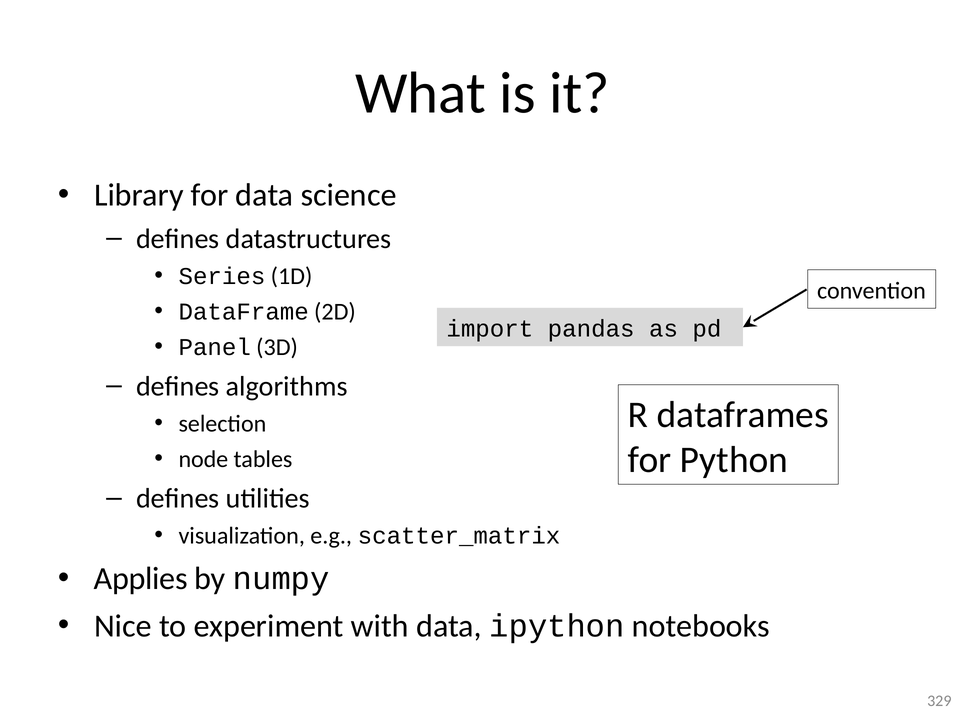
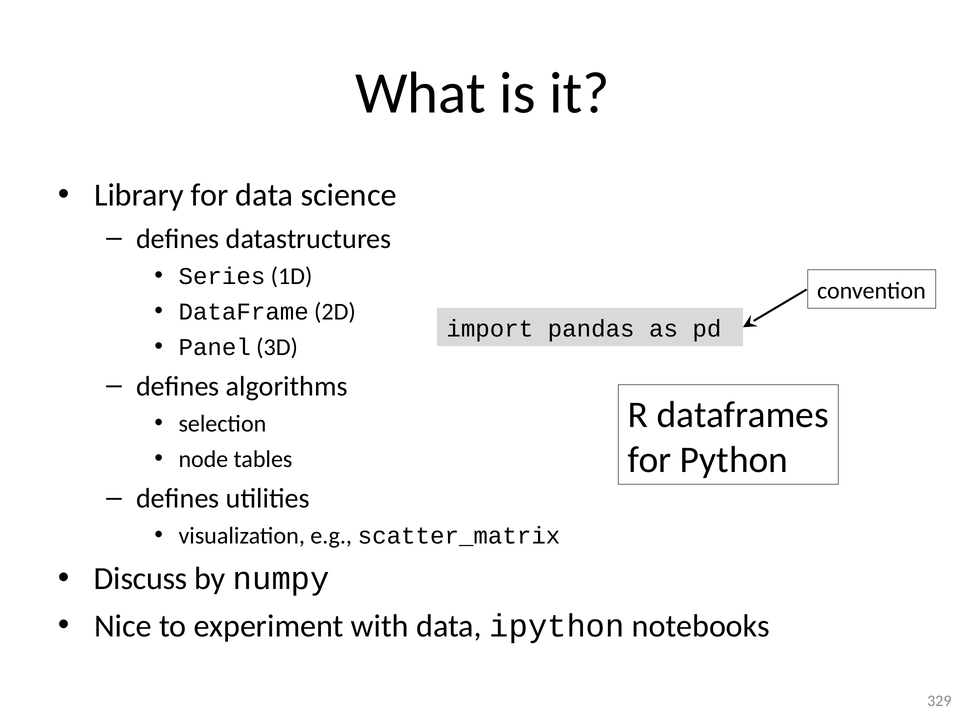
Applies: Applies -> Discuss (141, 579)
